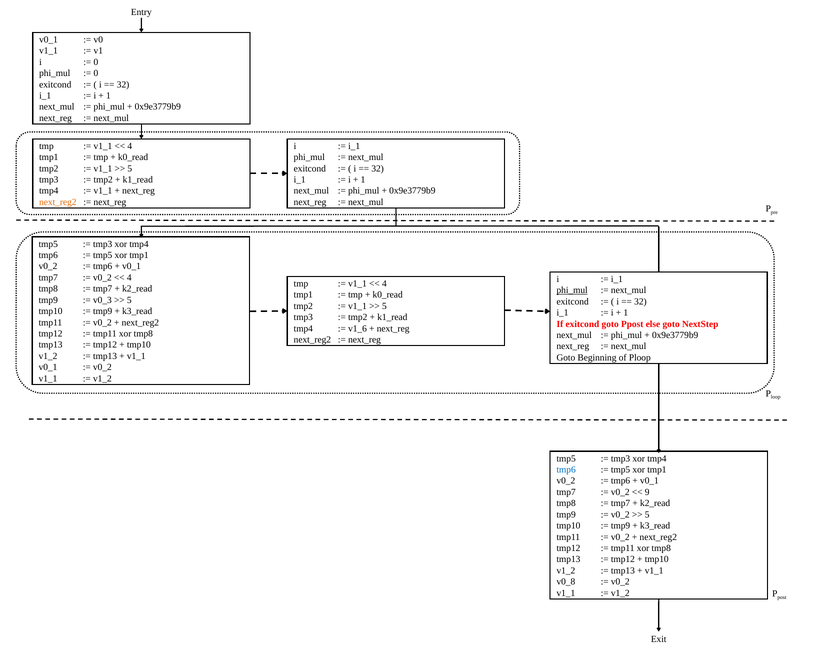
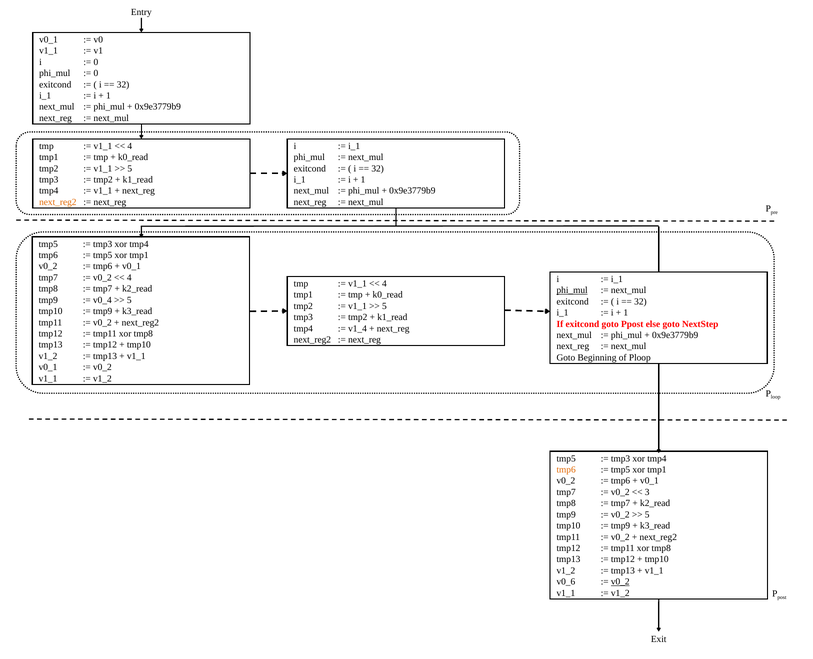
v0_3: v0_3 -> v0_4 (102, 300)
v1_6: v1_6 -> v1_4 (357, 328)
tmp6 colour: blue -> orange (566, 470)
9: 9 -> 3 (647, 492)
v0_8: v0_8 -> v0_6 (566, 582)
v0_2 underline: none -> present (620, 582)
